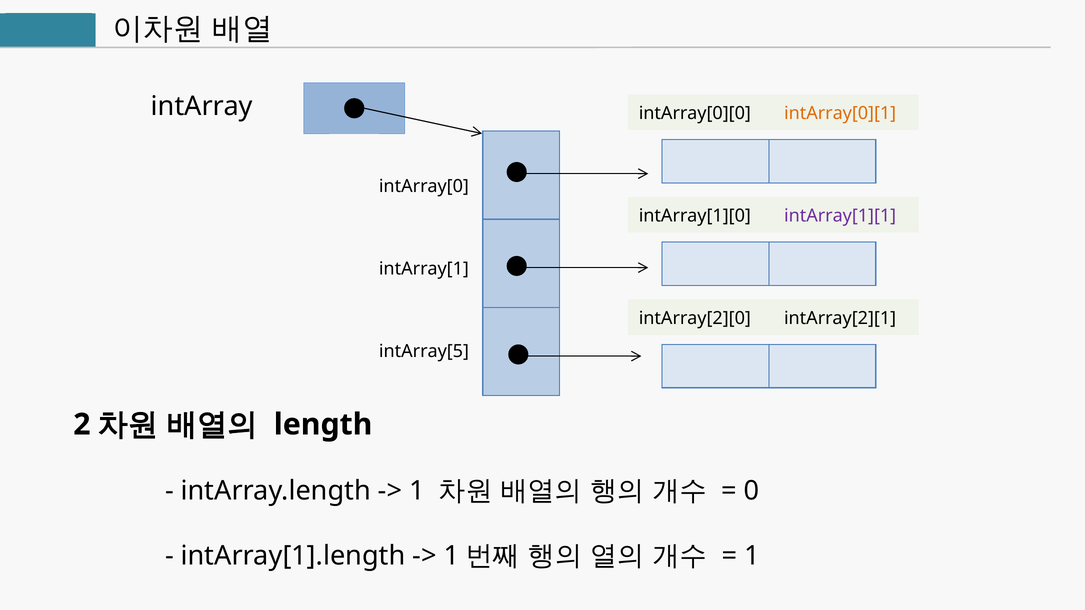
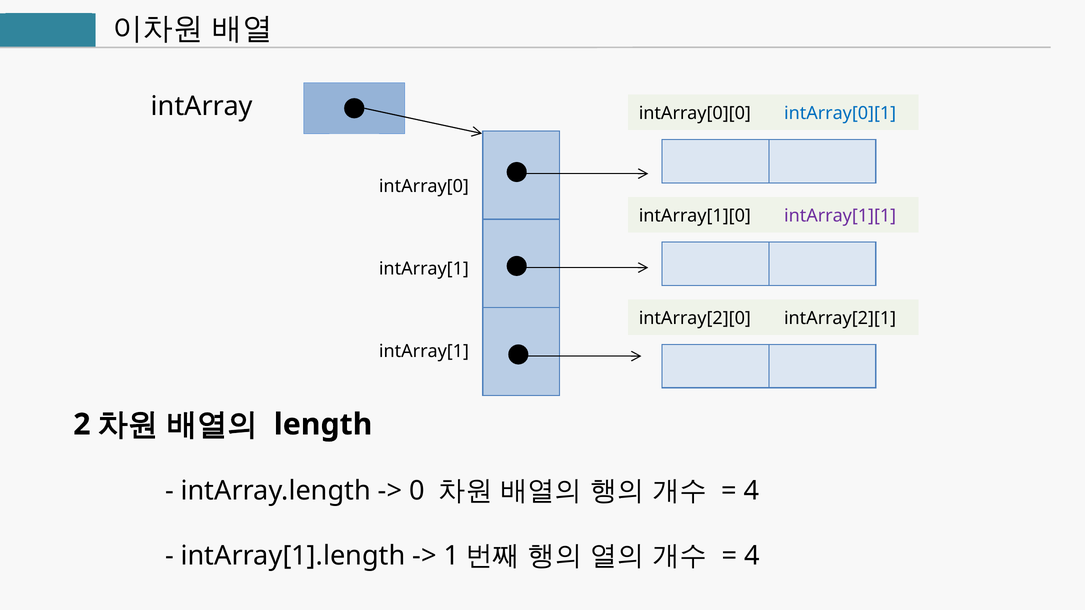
intArray[0][1 colour: orange -> blue (840, 113)
intArray[5: intArray[5 -> intArray[1 (424, 351)
1: 1 -> 0 (417, 491)
0: 0 -> 4 (752, 491)
1: 1 -> 4 (752, 556)
